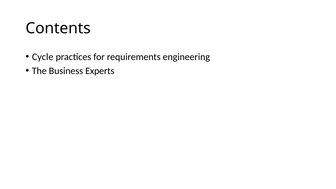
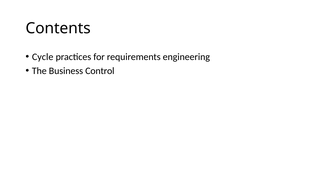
Experts: Experts -> Control (100, 71)
